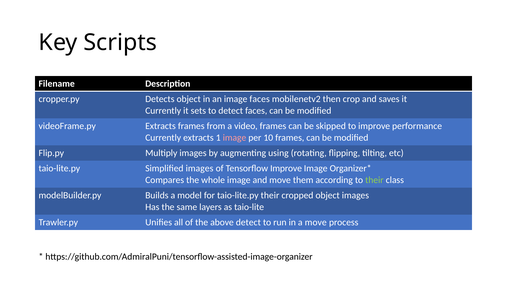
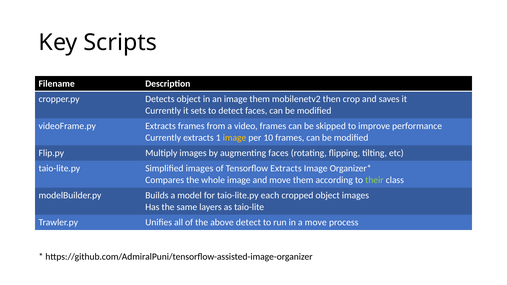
image faces: faces -> them (260, 99)
image colour: pink -> yellow (235, 138)
augmenting using: using -> faces (278, 153)
Tensorflow Improve: Improve -> Extracts (286, 169)
taio-lite.py their: their -> each (270, 196)
